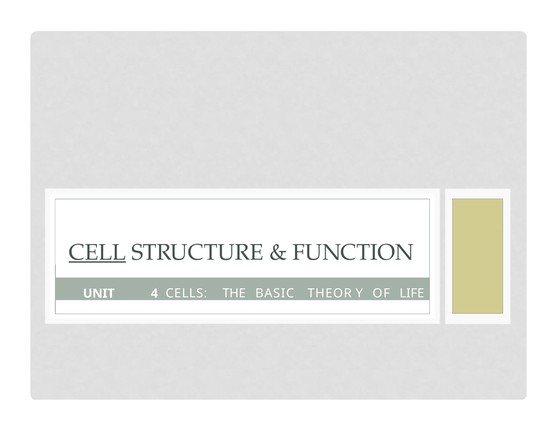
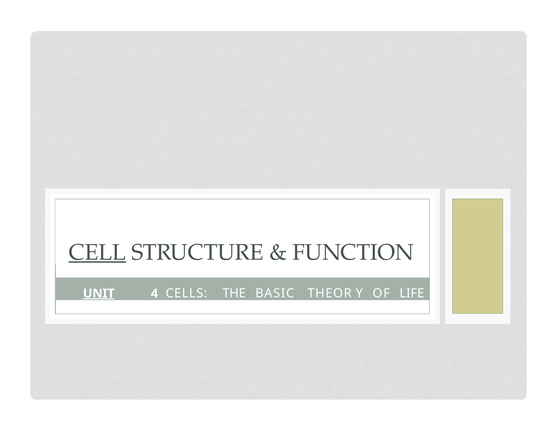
UNIT underline: none -> present (99, 294)
